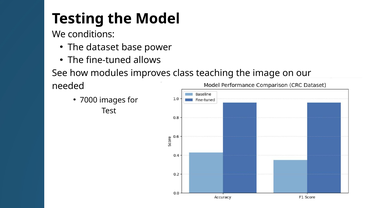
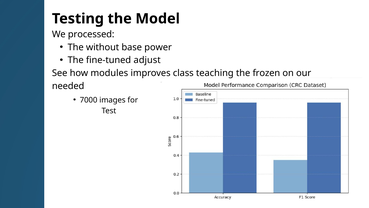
conditions: conditions -> processed (91, 34)
dataset: dataset -> without (103, 47)
allows: allows -> adjust (147, 60)
image: image -> frozen (266, 73)
